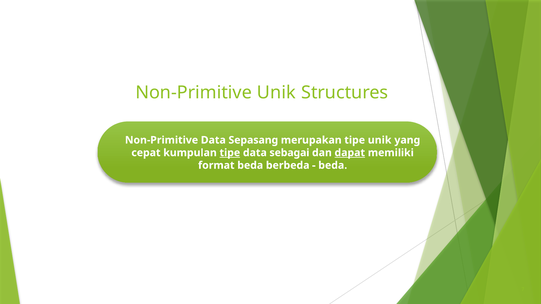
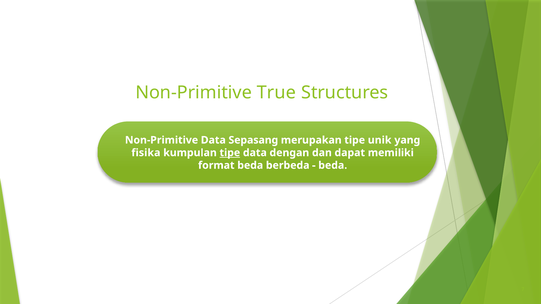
Non-Primitive Unik: Unik -> True (276, 93)
cepat: cepat -> fisika (146, 153)
sebagai: sebagai -> dengan (289, 153)
dapat underline: present -> none (350, 153)
